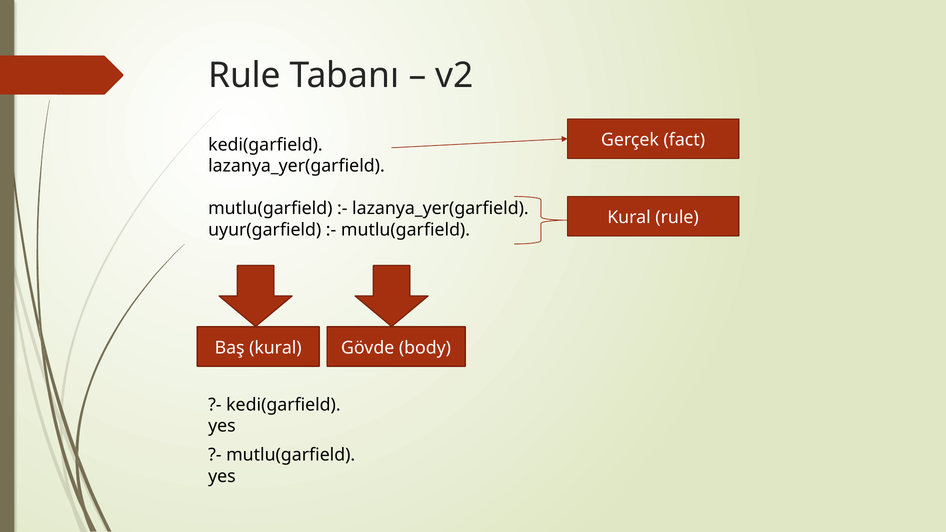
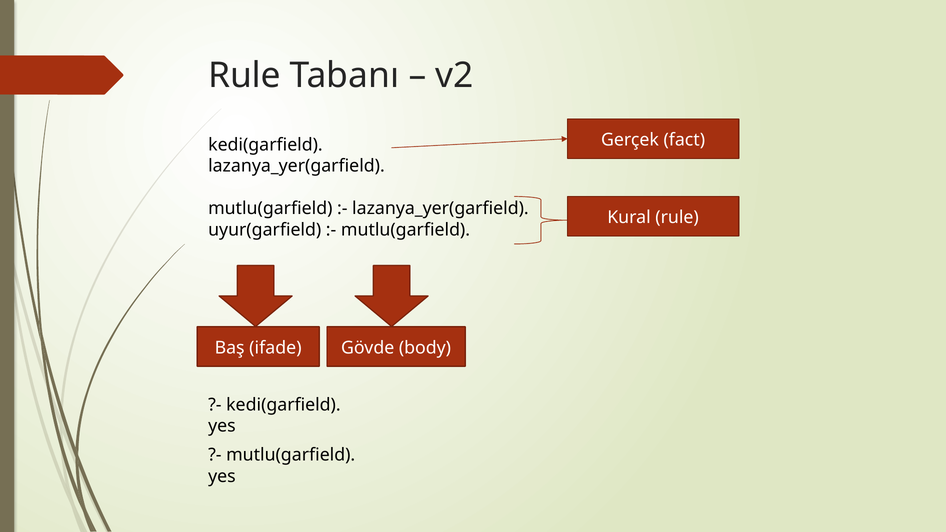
Baş kural: kural -> ifade (275, 348)
